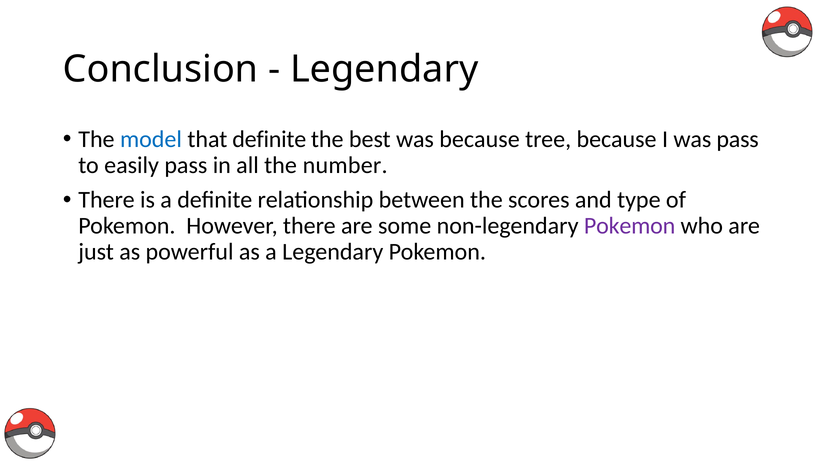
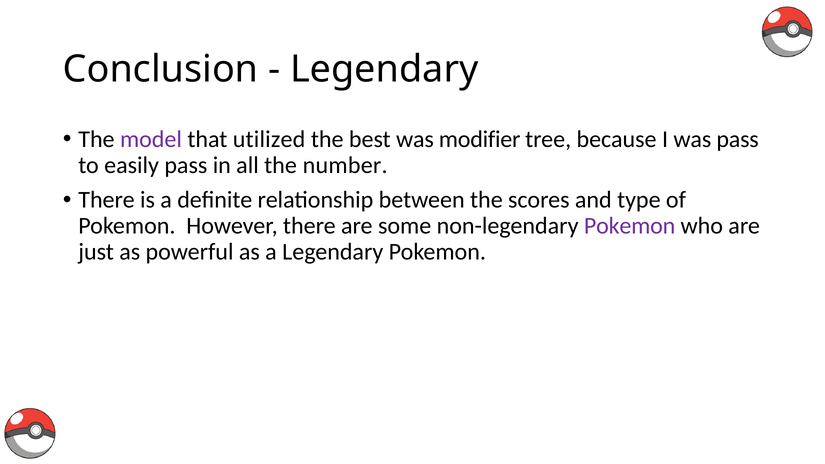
model colour: blue -> purple (151, 139)
that definite: definite -> utilized (269, 139)
was because: because -> modifier (480, 139)
